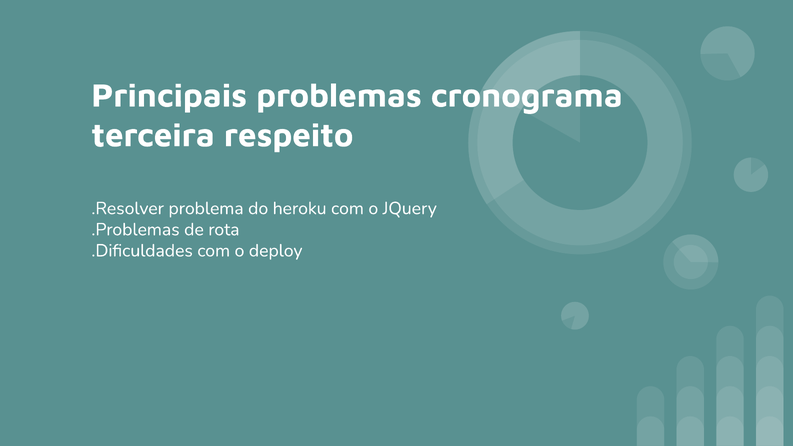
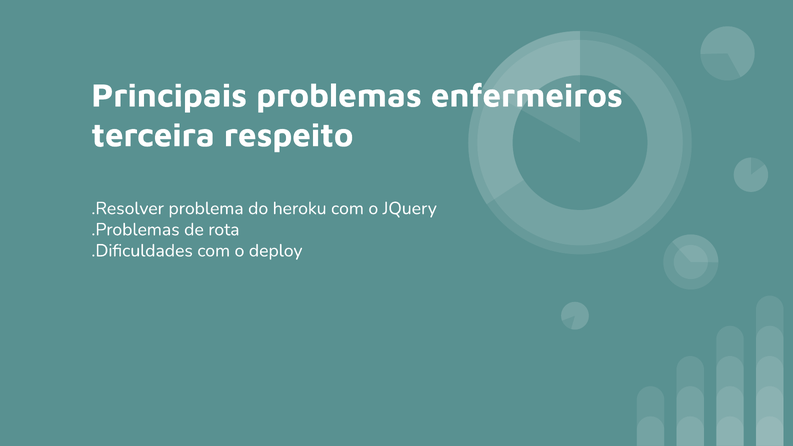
cronograma: cronograma -> enfermeiros (527, 96)
